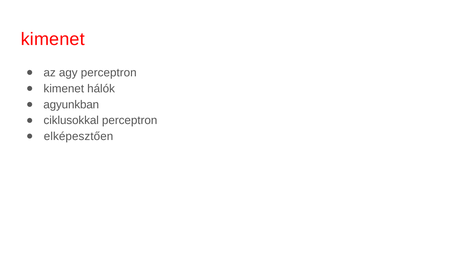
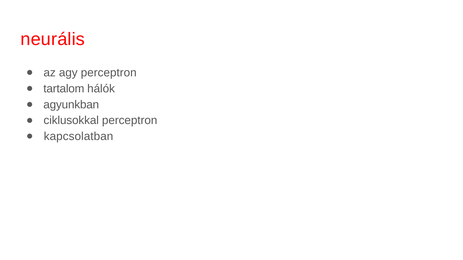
kimenet: kimenet -> neurális (53, 39)
kimenet: kimenet -> tartalom (64, 89)
elképesztően: elképesztően -> kapcsolatban (79, 137)
